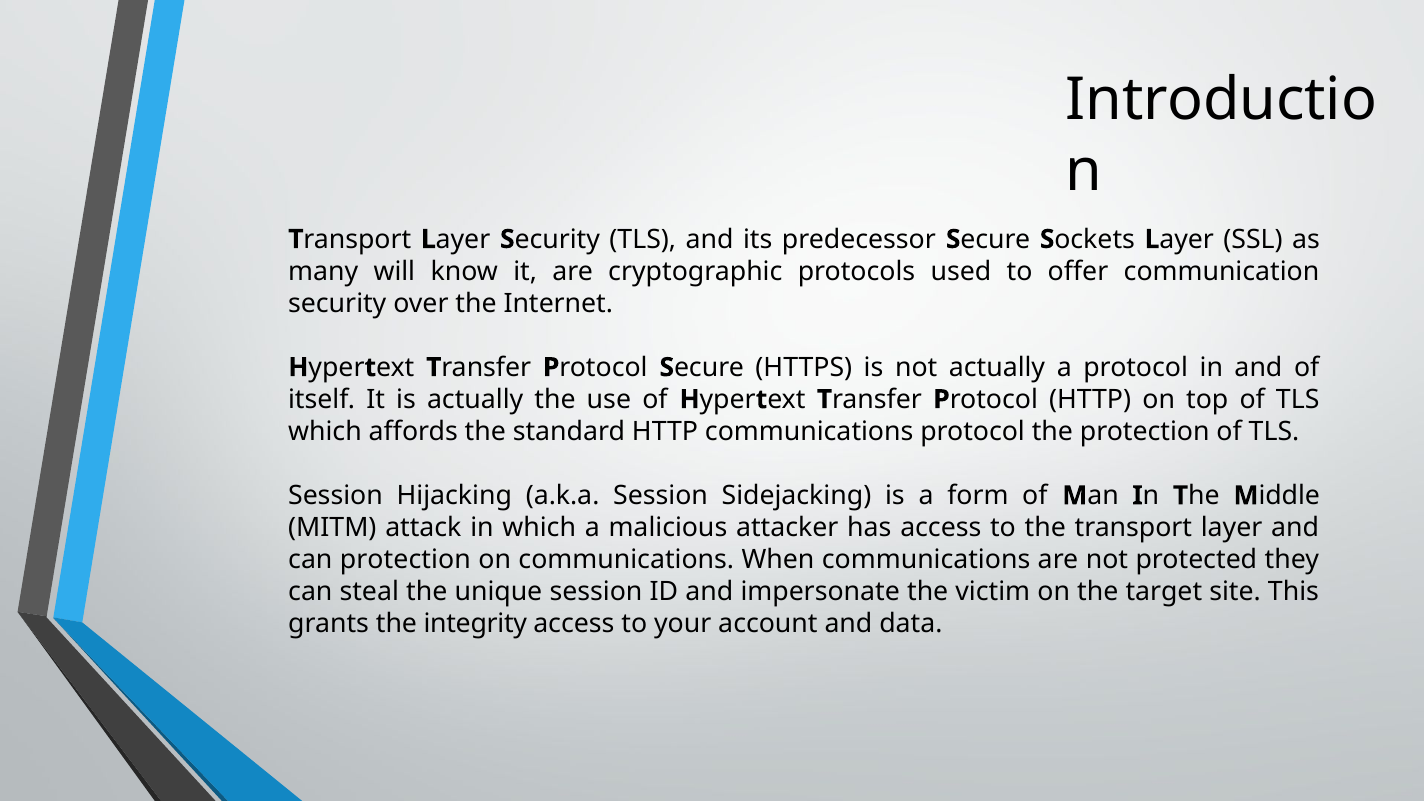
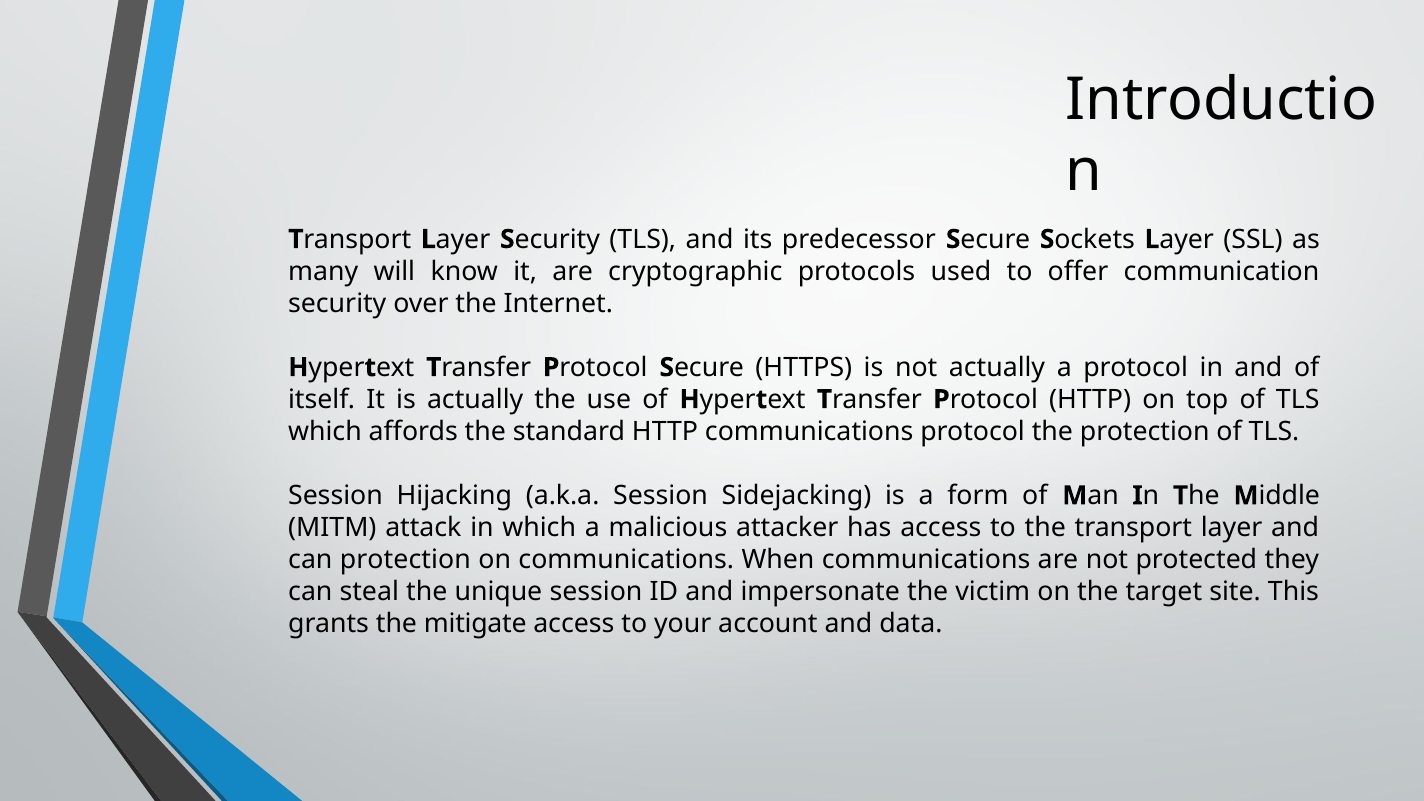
integrity: integrity -> mitigate (475, 624)
